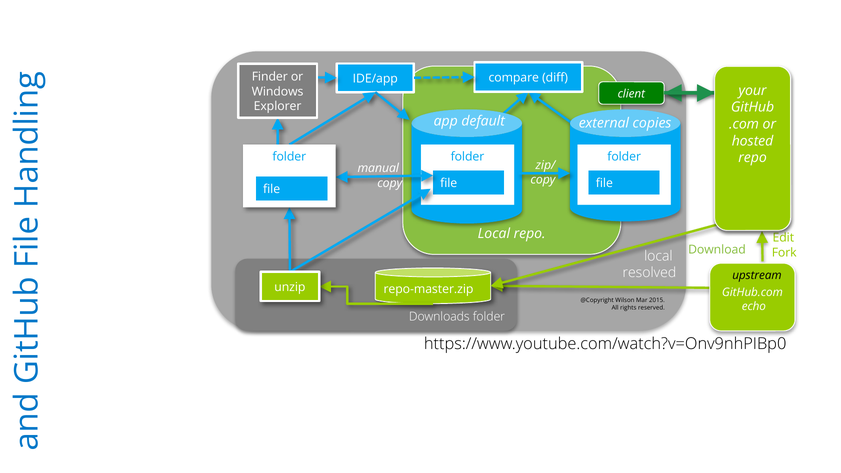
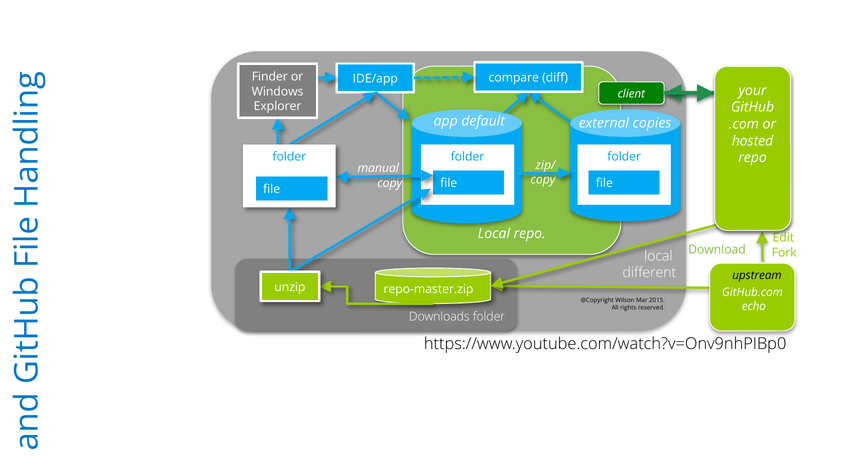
resolved: resolved -> different (649, 273)
